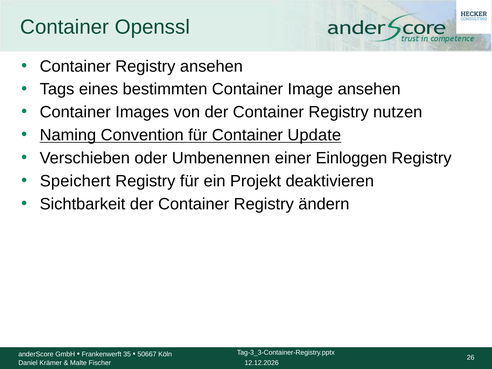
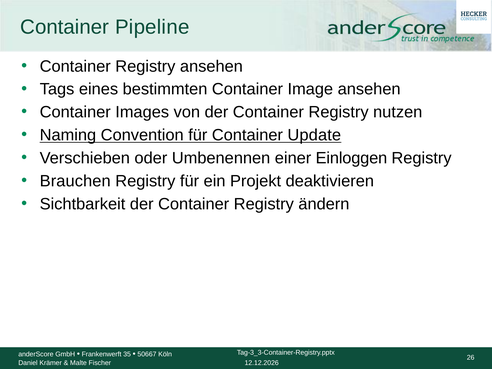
Openssl: Openssl -> Pipeline (152, 27)
Speichert: Speichert -> Brauchen (75, 181)
